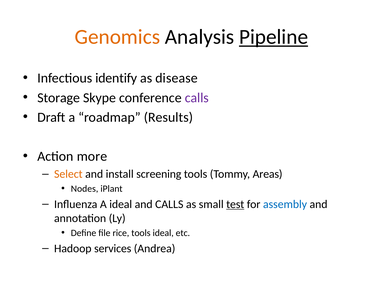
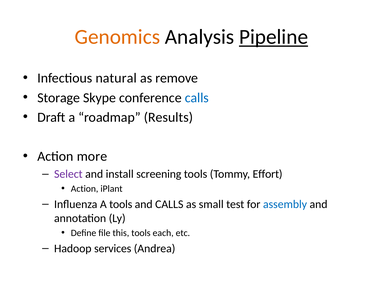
identify: identify -> natural (116, 78)
disease: disease -> remove (177, 78)
calls colour: purple -> blue (197, 98)
Select colour: orange -> purple (68, 174)
Areas: Areas -> Effort (268, 174)
Nodes: Nodes -> Action (85, 189)
A ideal: ideal -> tools (121, 204)
test underline: present -> none (235, 204)
rice: rice -> this (121, 233)
tools ideal: ideal -> each (163, 233)
